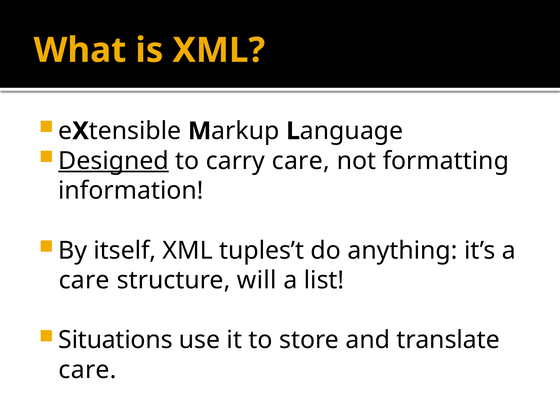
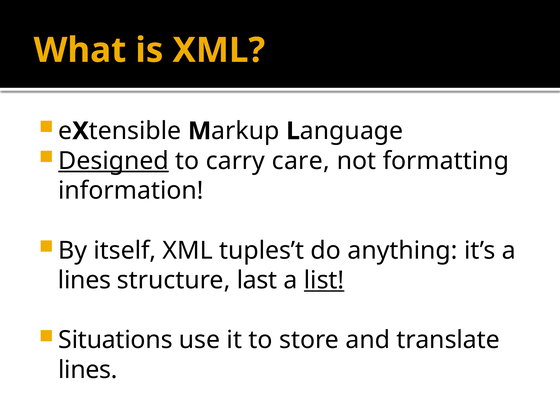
care: care -> lines (84, 280)
will: will -> last (257, 280)
list underline: none -> present (324, 280)
care: care -> lines (88, 370)
